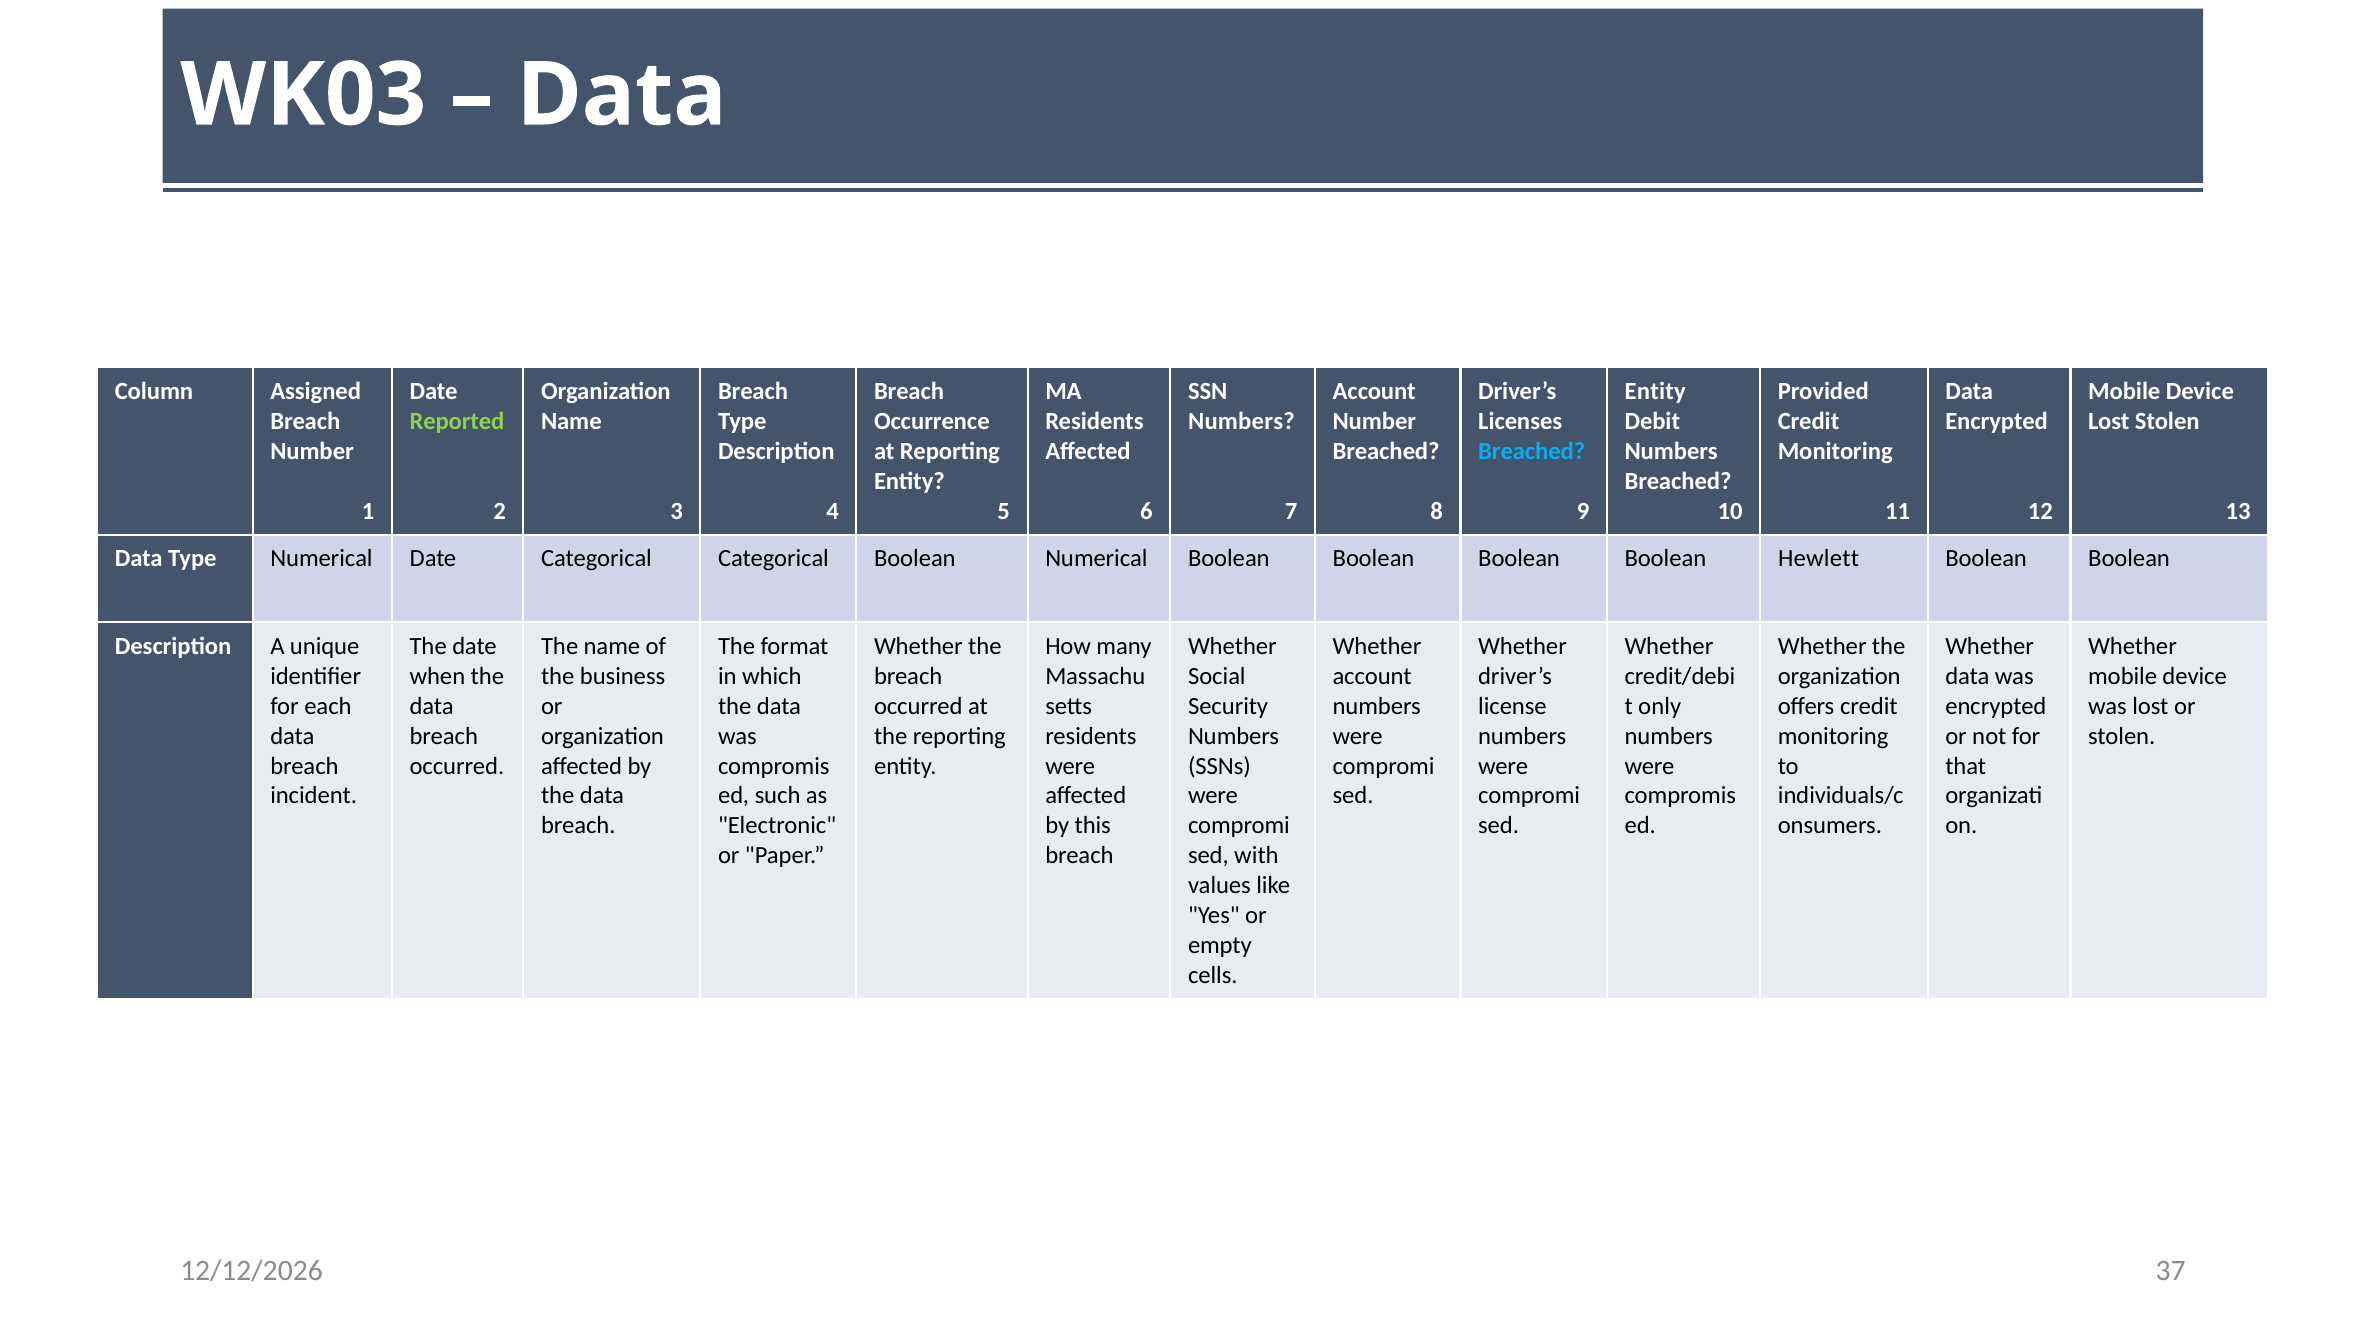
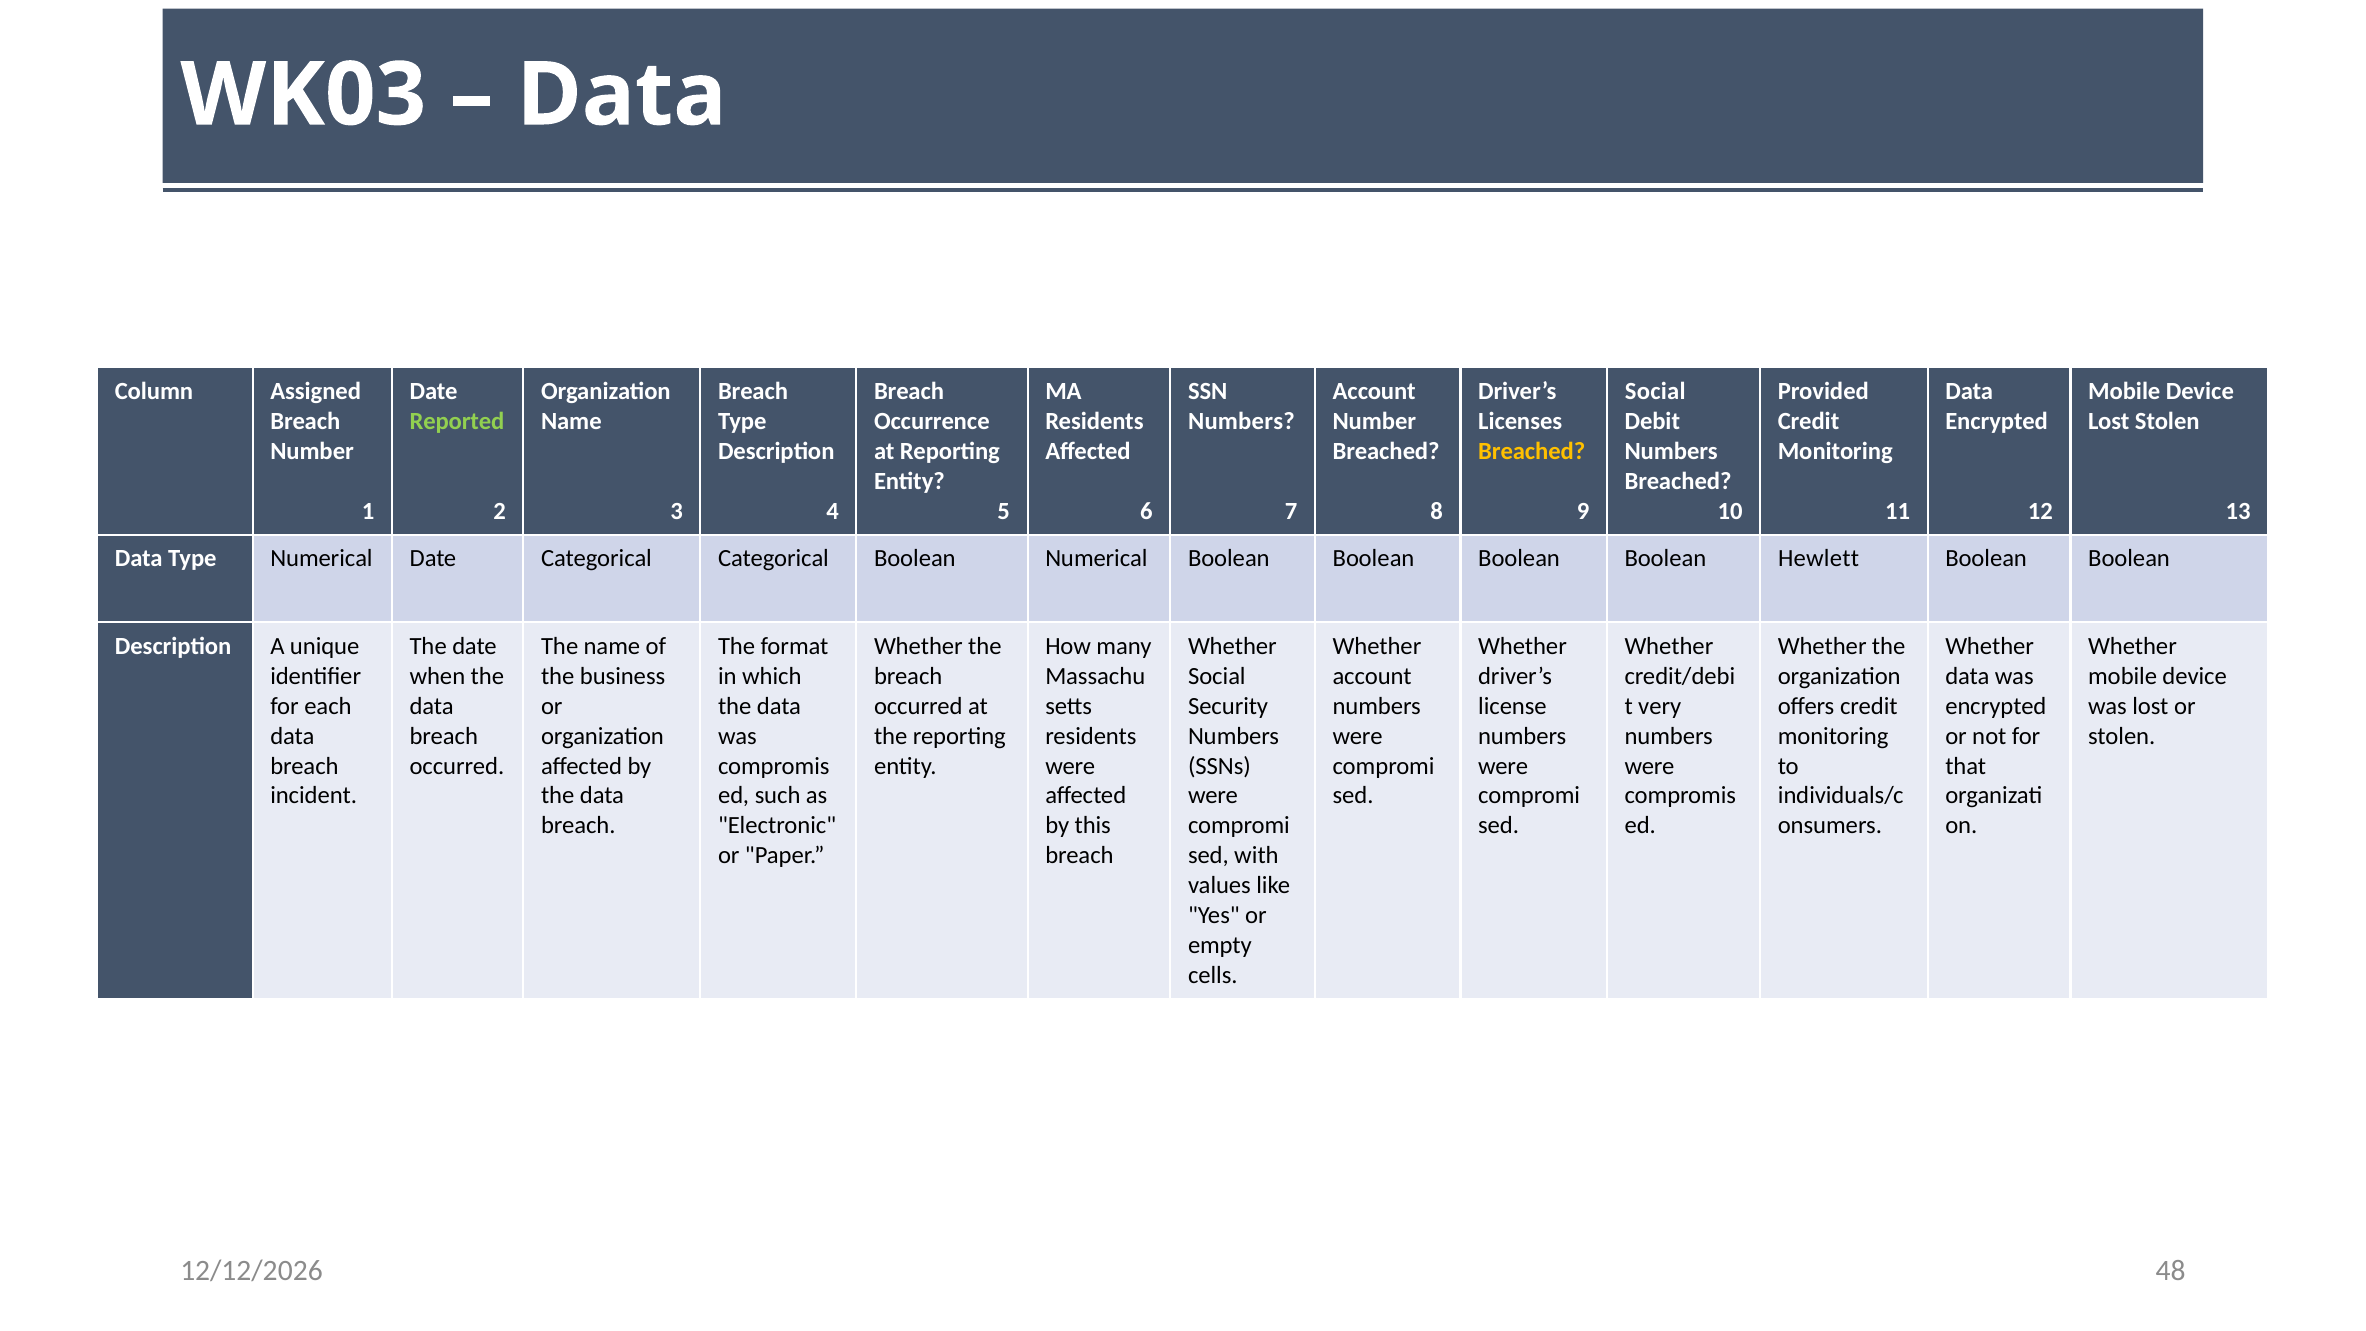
Entity: Entity -> Social (1655, 391)
Breached colour: light blue -> yellow (1532, 451)
only: only -> very (1660, 706)
37: 37 -> 48 (2171, 1271)
